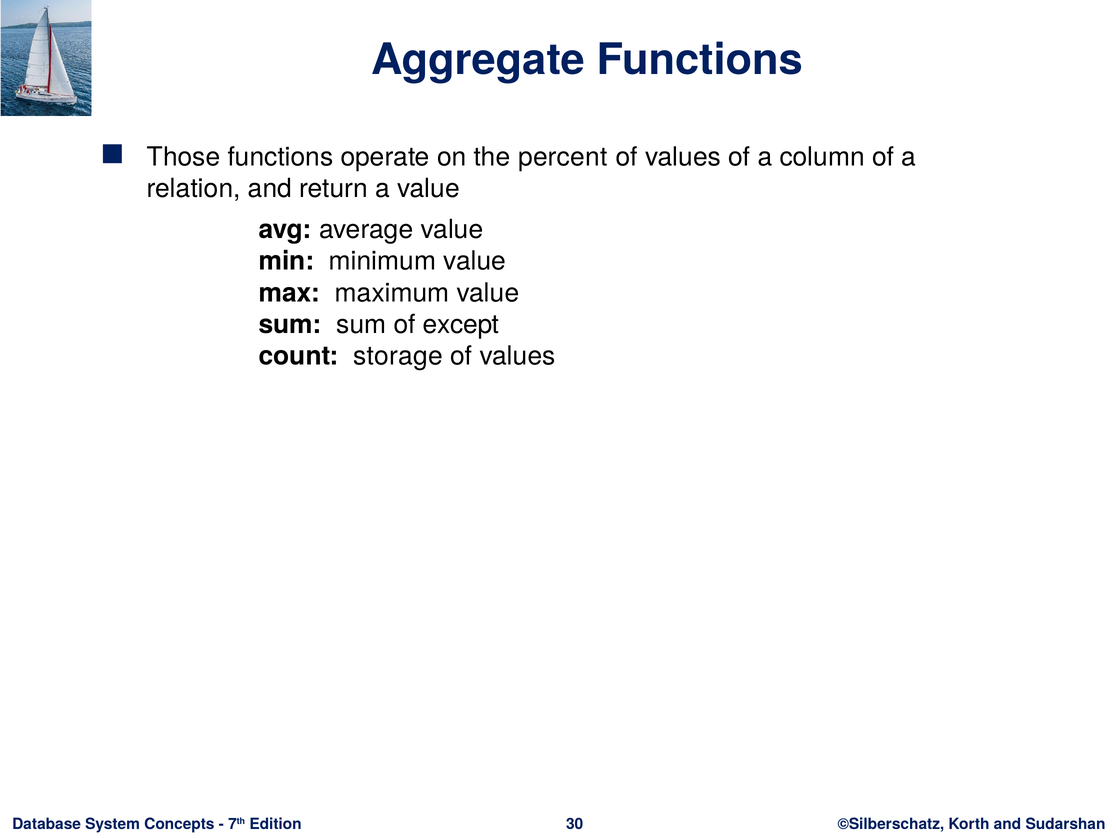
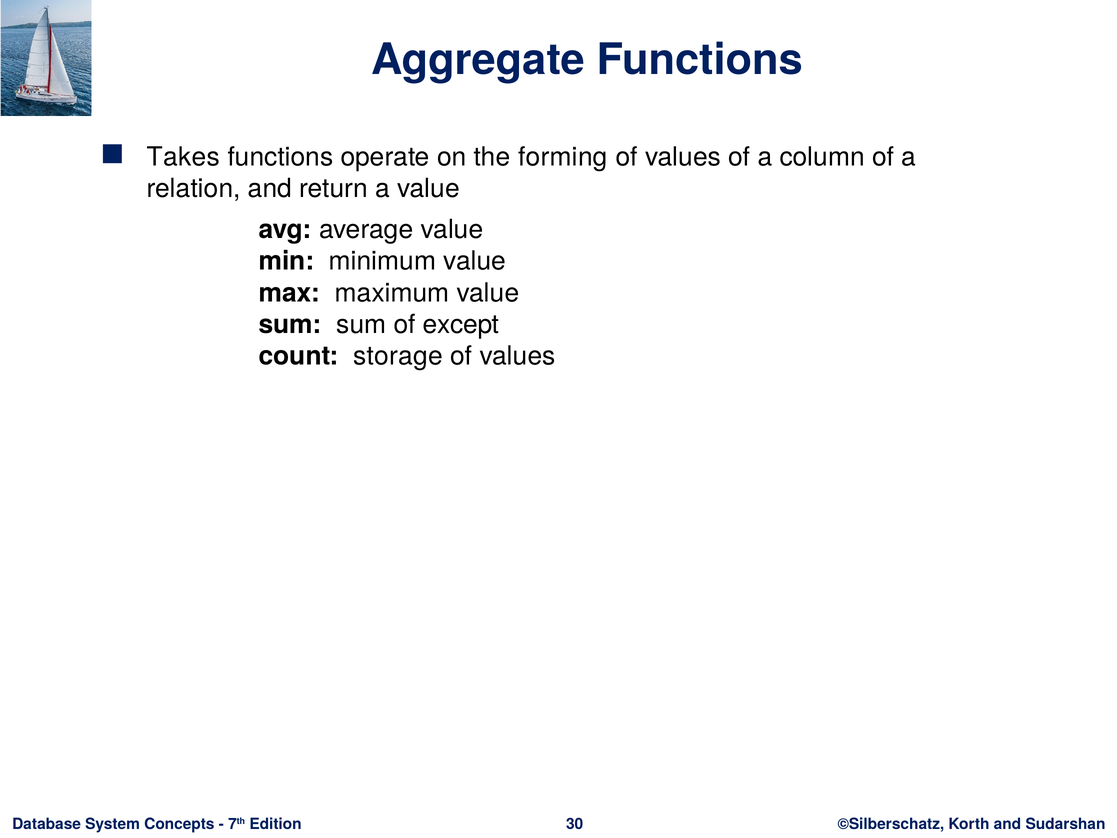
Those: Those -> Takes (183, 157)
percent: percent -> forming (563, 157)
